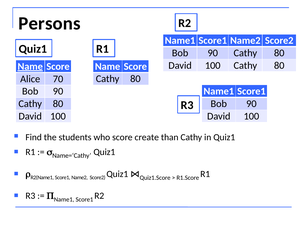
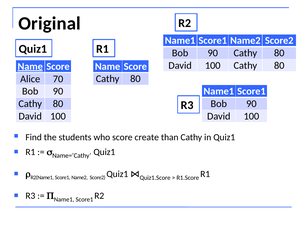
Persons: Persons -> Original (50, 23)
